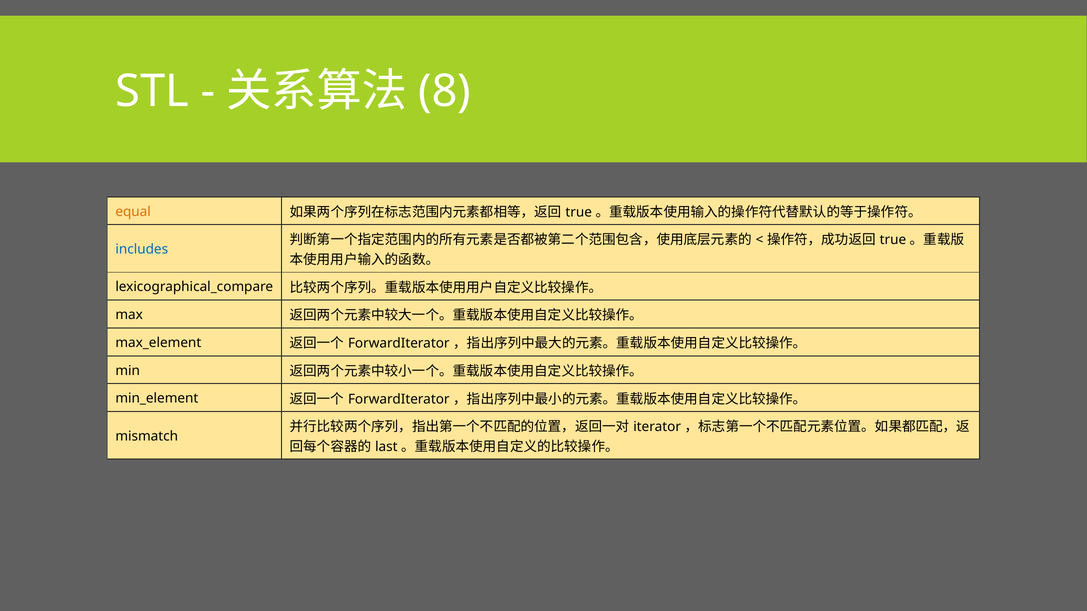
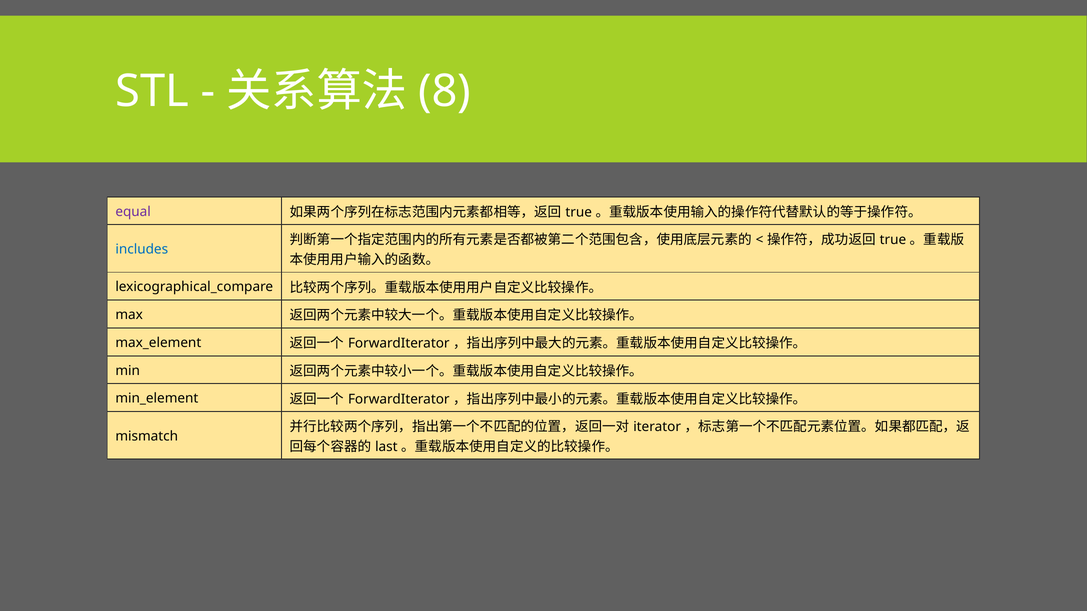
equal colour: orange -> purple (133, 212)
